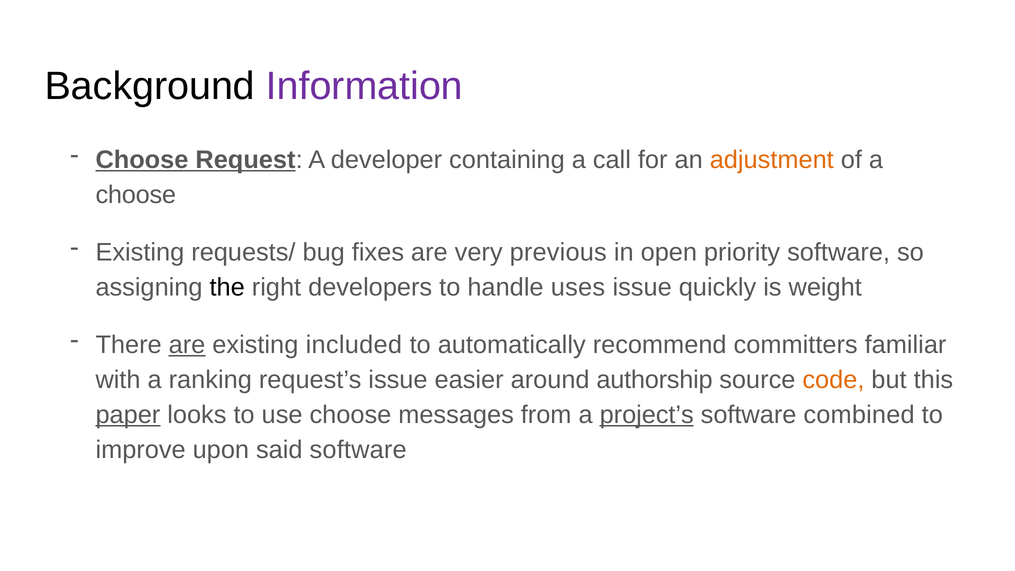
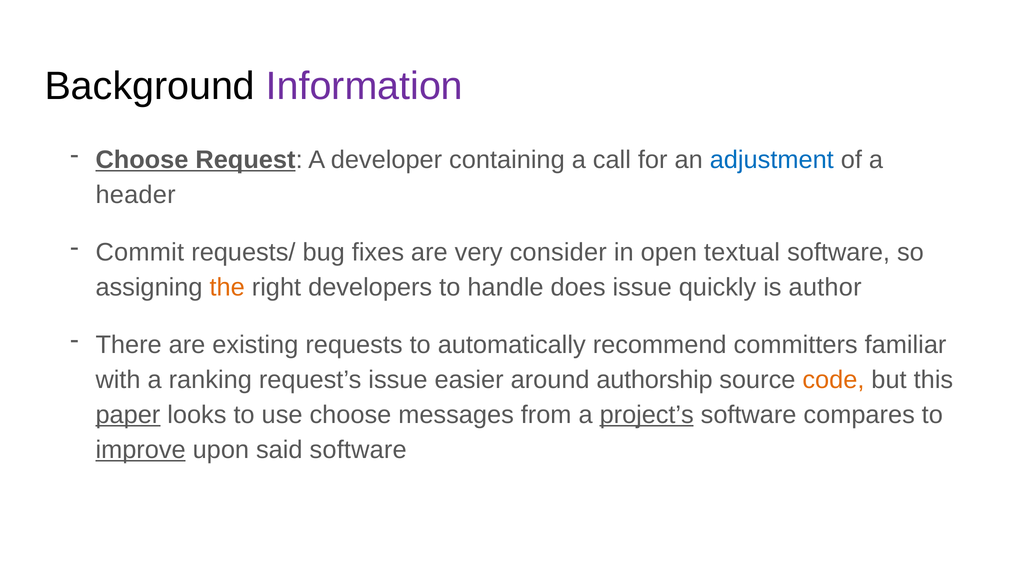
adjustment colour: orange -> blue (772, 160)
choose: choose -> header (136, 195)
Existing: Existing -> Commit (140, 252)
previous: previous -> consider (558, 252)
priority: priority -> textual (742, 252)
the colour: black -> orange (227, 287)
uses: uses -> does (578, 287)
weight: weight -> author (825, 287)
are underline: present -> none (187, 345)
included: included -> requests (354, 345)
combined: combined -> compares (859, 415)
improve underline: none -> present (141, 450)
